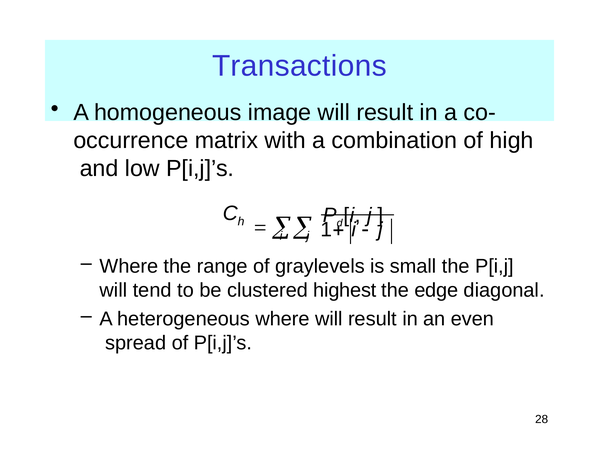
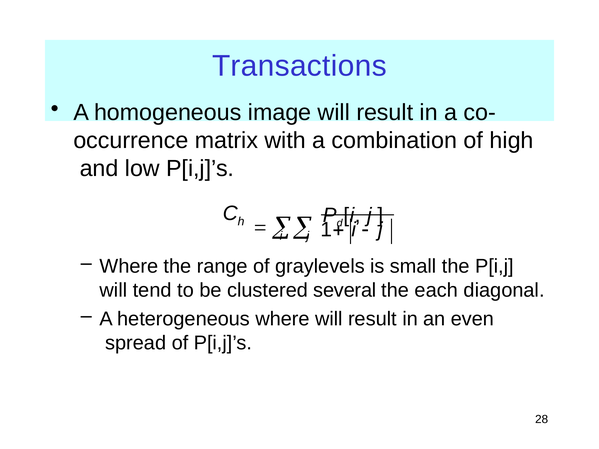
highest: highest -> several (345, 290)
edge: edge -> each (436, 290)
